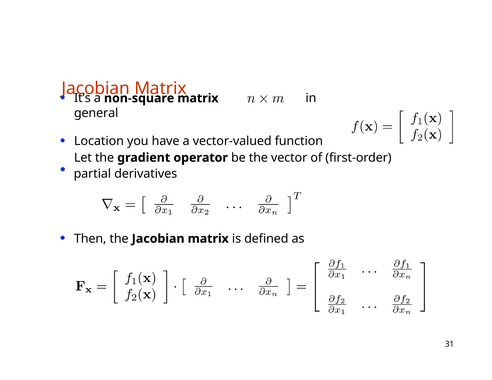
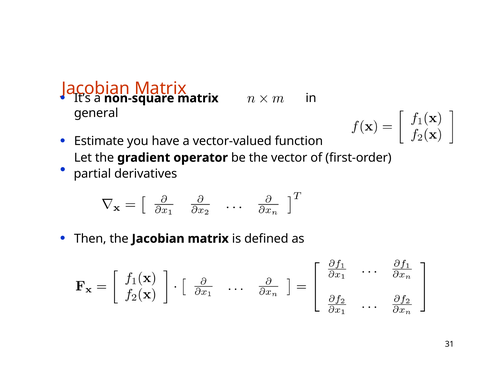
Location: Location -> Estimate (99, 141)
